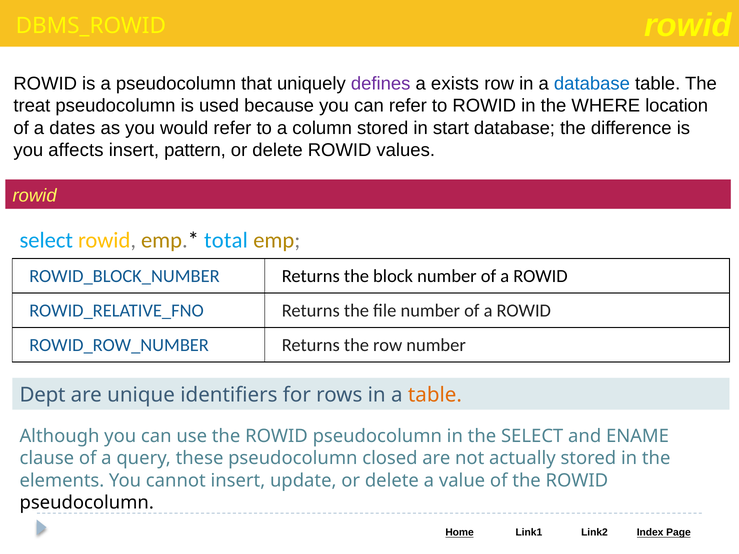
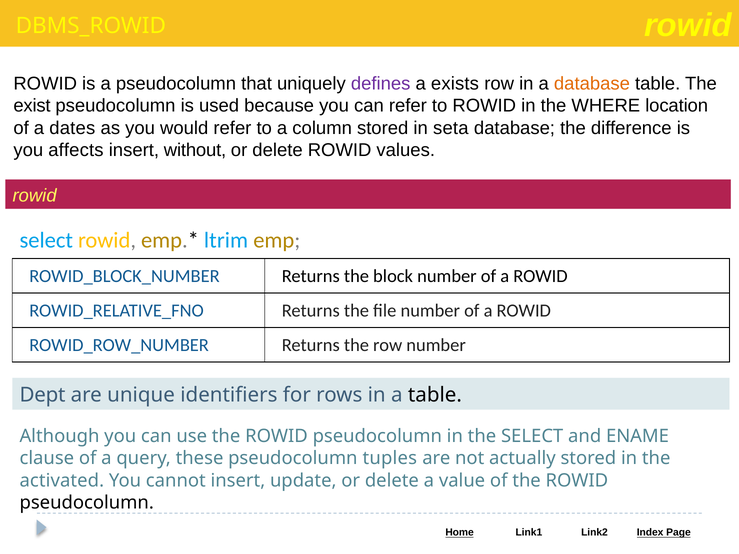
database colour: blue -> orange (592, 84)
treat: treat -> exist (32, 106)
start: start -> seta (451, 128)
pattern: pattern -> without (195, 150)
total: total -> ltrim (226, 240)
table colour: orange -> black (435, 395)
closed: closed -> tuples (390, 459)
elements: elements -> activated (62, 481)
